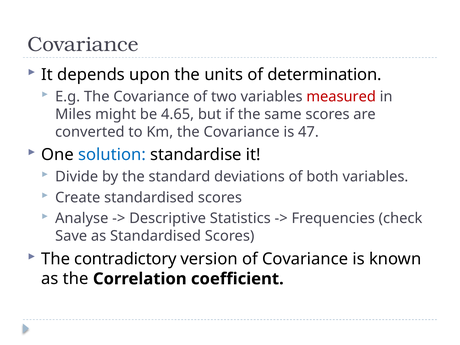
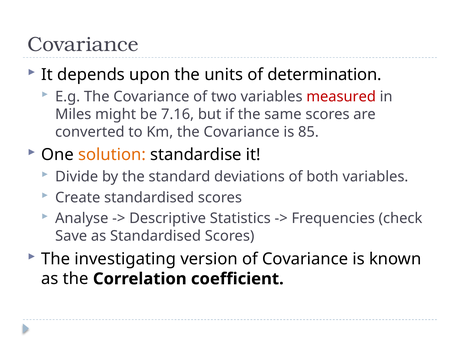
4.65: 4.65 -> 7.16 (178, 114)
47: 47 -> 85 (308, 132)
solution colour: blue -> orange (112, 155)
contradictory: contradictory -> investigating (125, 259)
